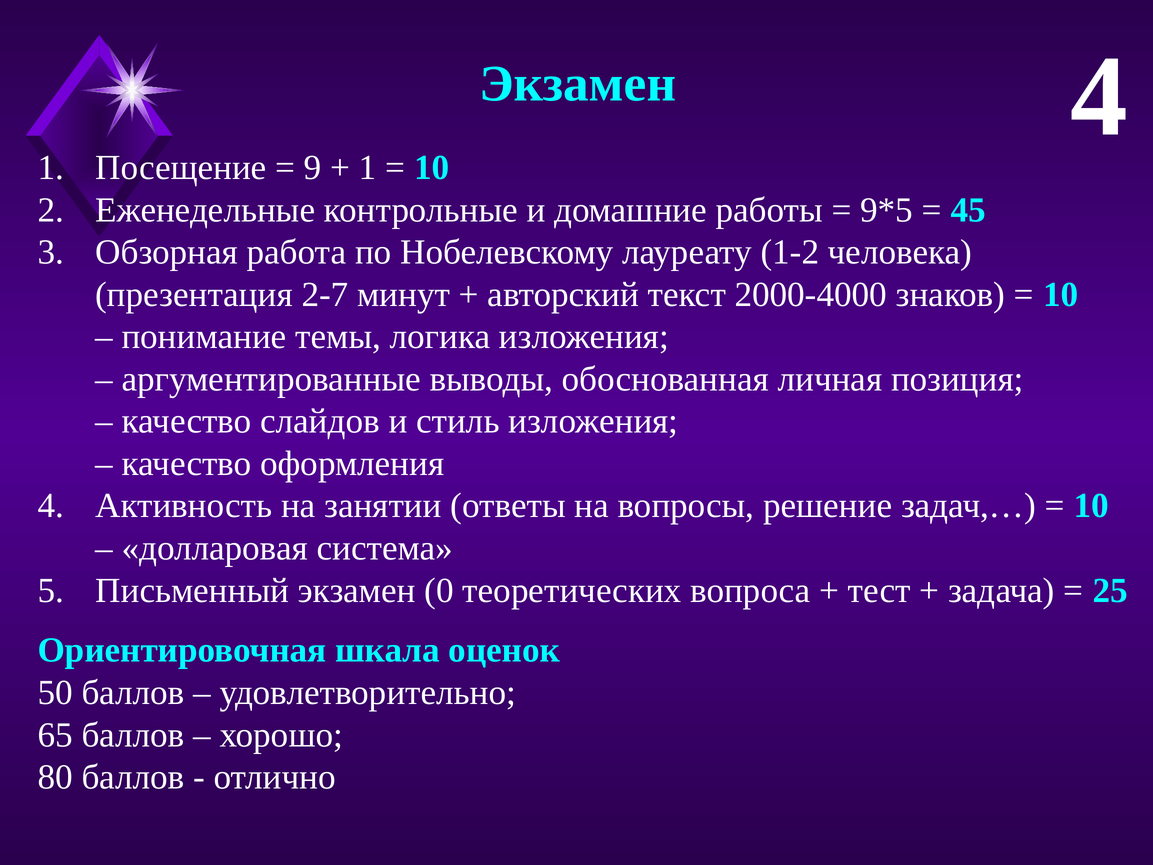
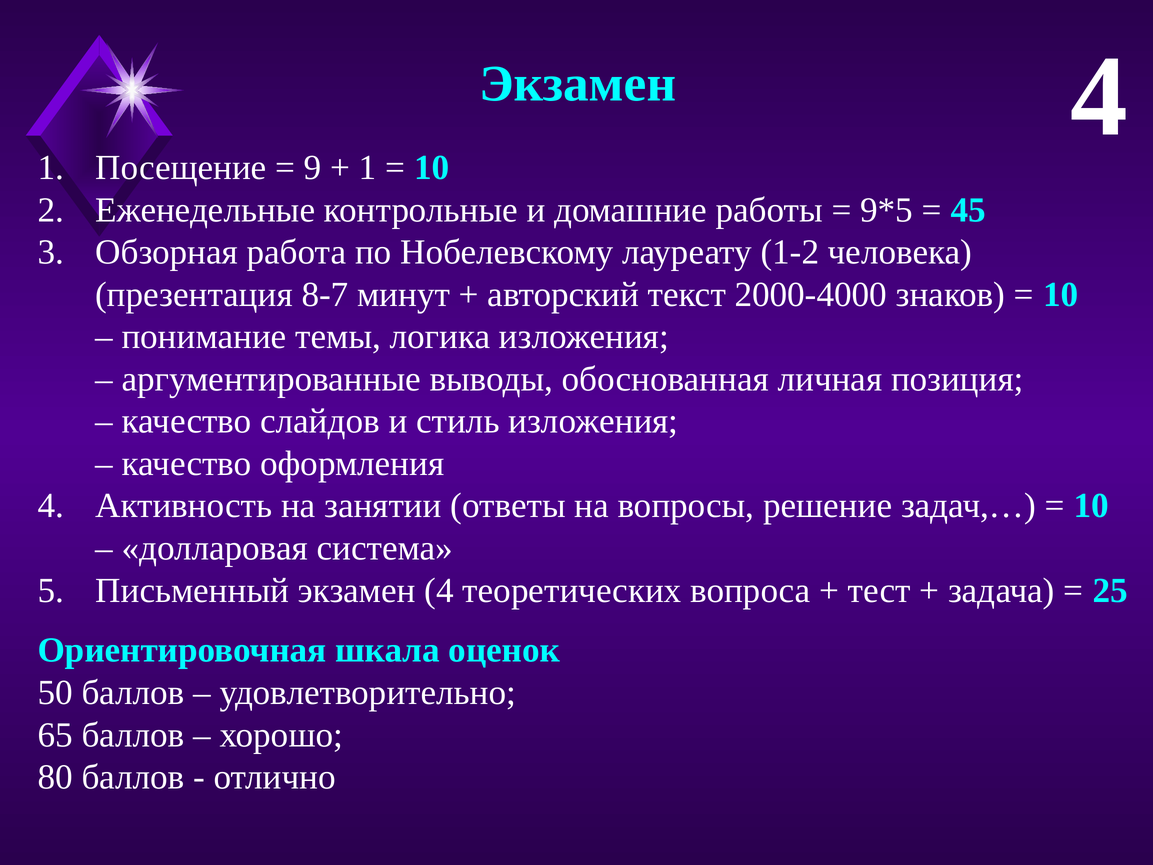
2-7: 2-7 -> 8-7 (325, 294)
экзамен 0: 0 -> 4 (439, 590)
